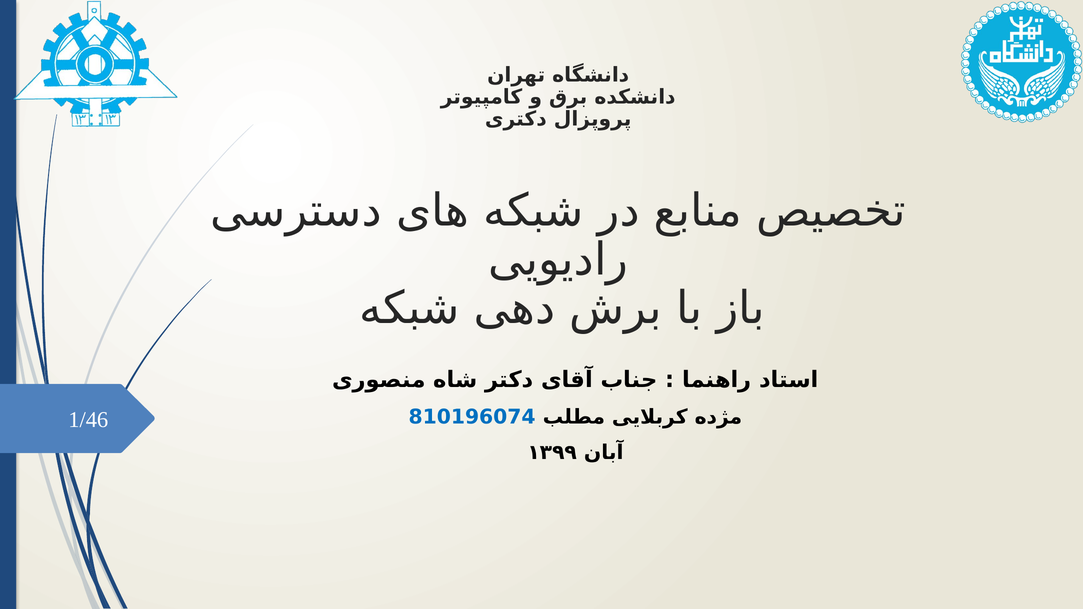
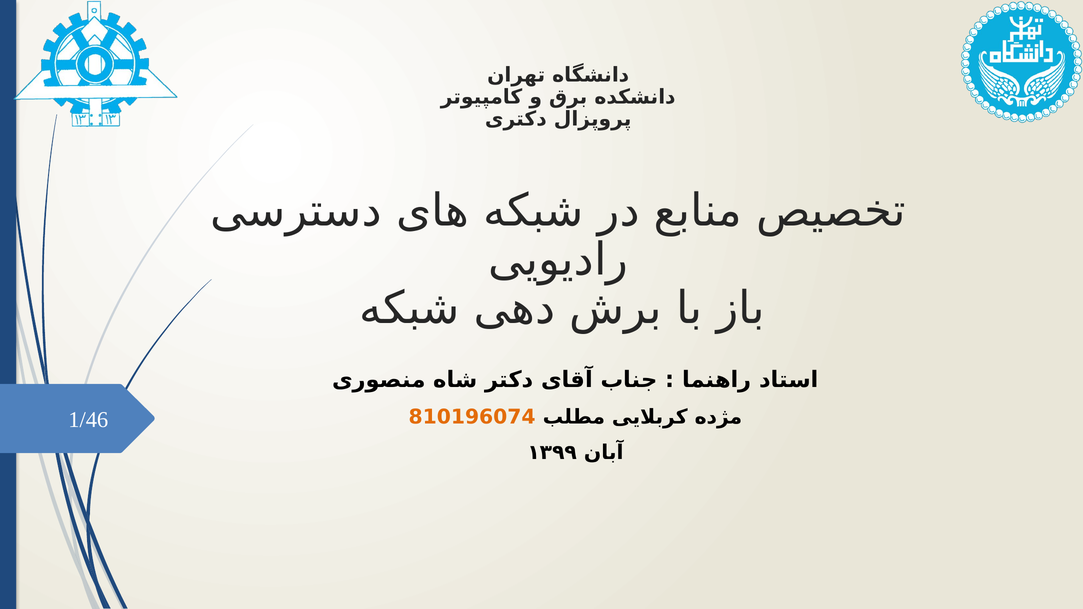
810196074 colour: blue -> orange (472, 417)
